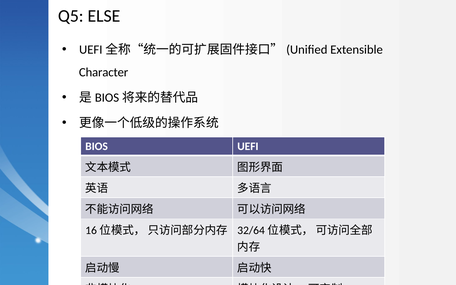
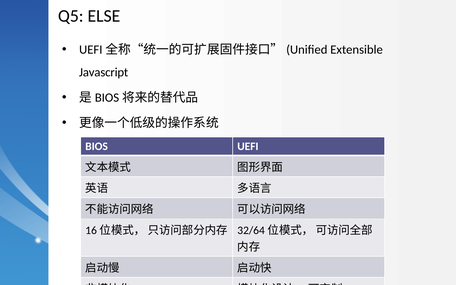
Character: Character -> Javascript (104, 72)
